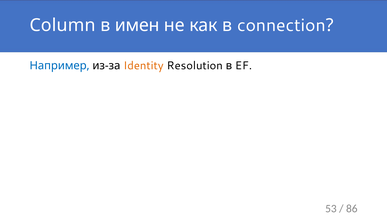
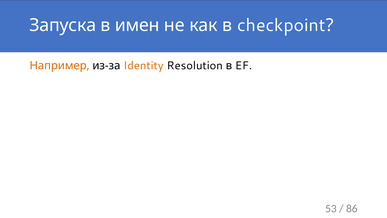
Column: Column -> Запуска (63, 25)
connection: connection -> checkpoint (281, 25)
Например colour: blue -> orange (60, 65)
